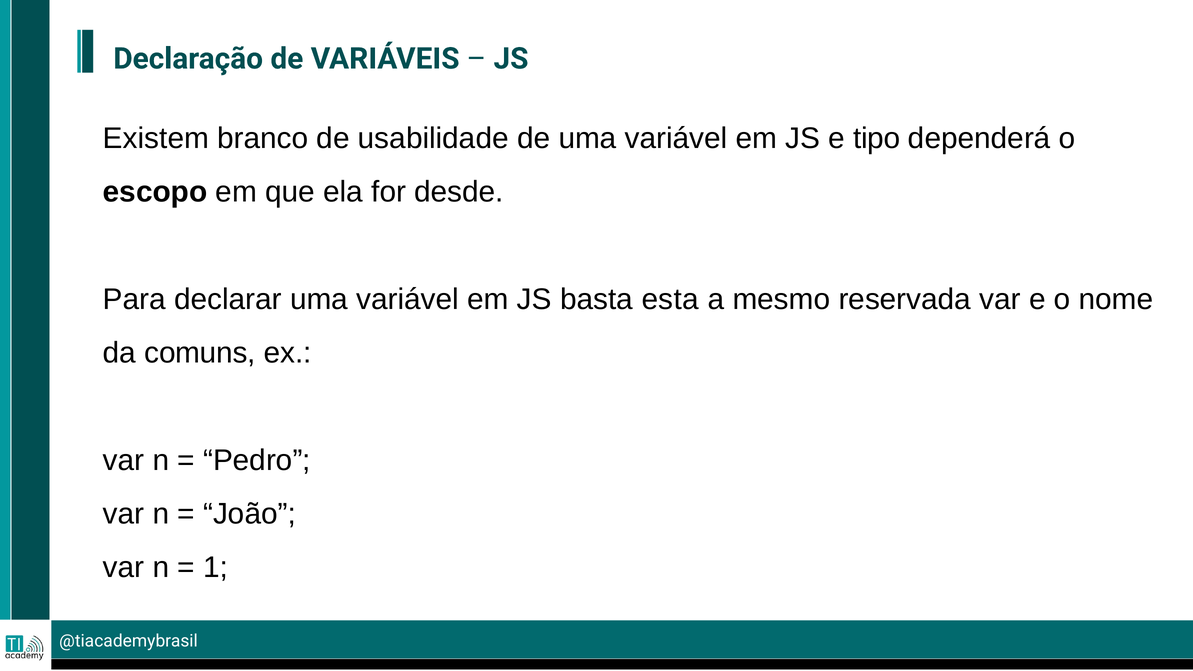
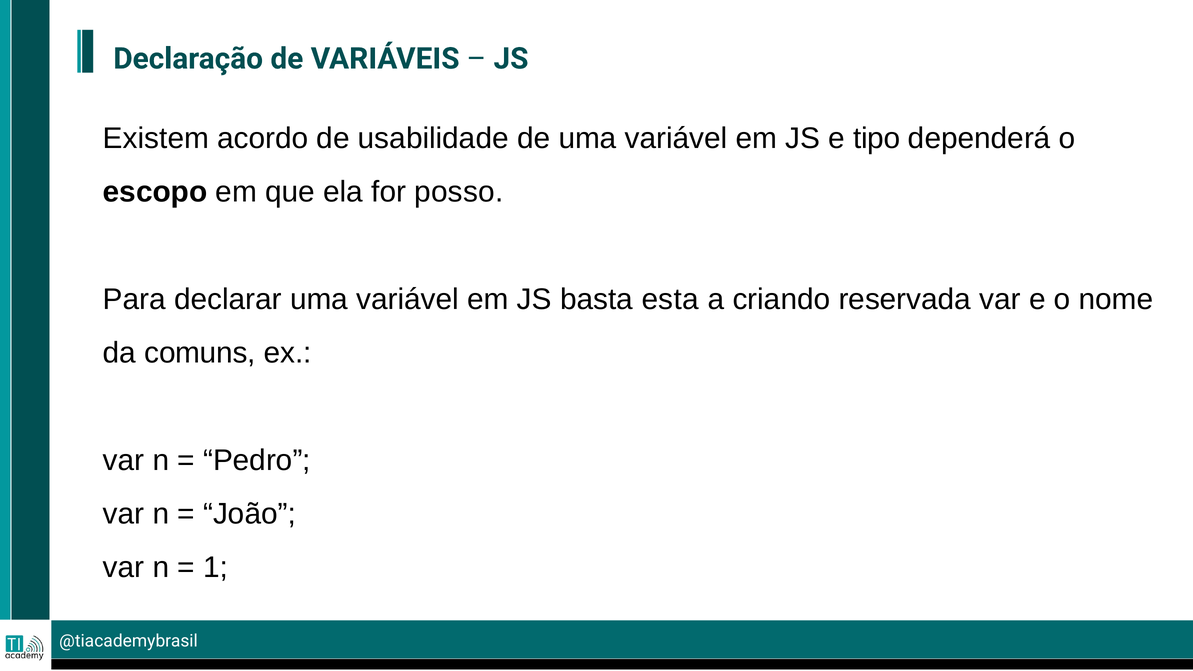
branco: branco -> acordo (263, 138)
desde: desde -> posso (459, 192)
mesmo: mesmo -> criando (781, 299)
